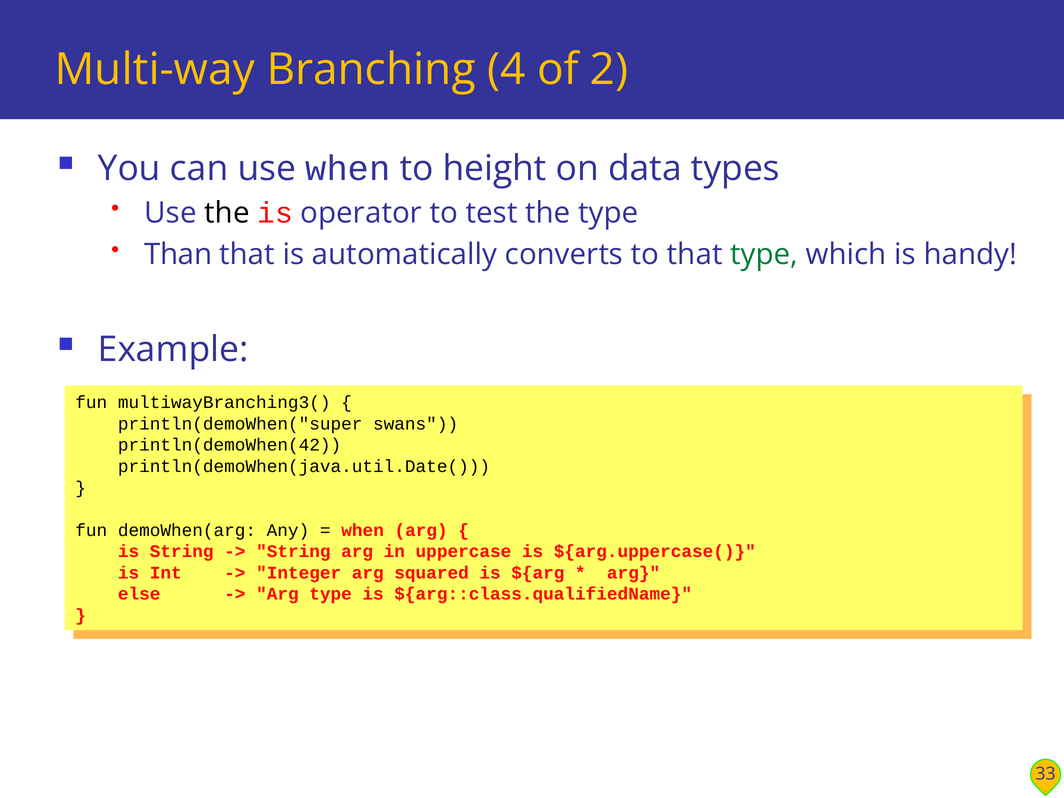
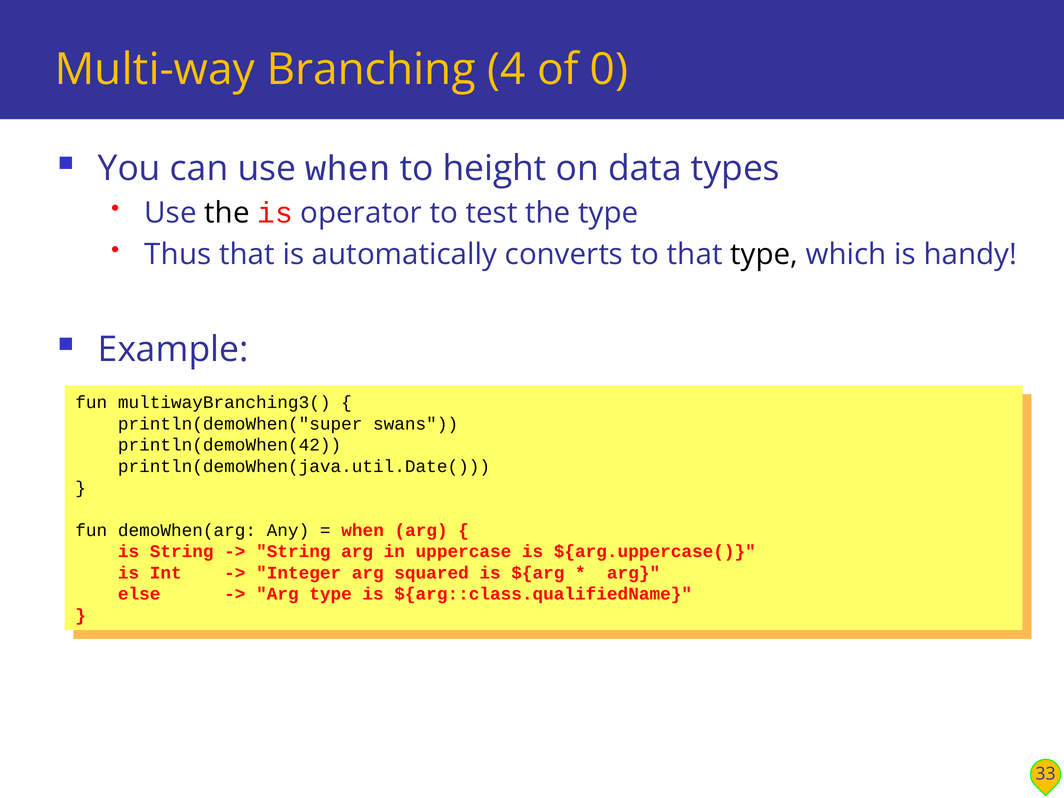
2: 2 -> 0 (609, 69)
Than: Than -> Thus (178, 254)
type colour: green -> black (764, 254)
